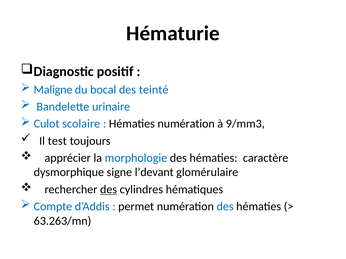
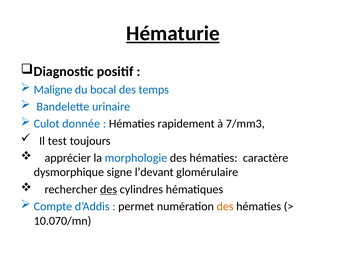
Hématurie underline: none -> present (173, 33)
teinté: teinté -> temps (154, 90)
scolaire: scolaire -> donnée (81, 124)
Hématies numération: numération -> rapidement (186, 124)
9/mm3: 9/mm3 -> 7/mm3 (245, 124)
des colour: blue -> orange (225, 207)
63.263/mn: 63.263/mn -> 10.070/mn (63, 221)
